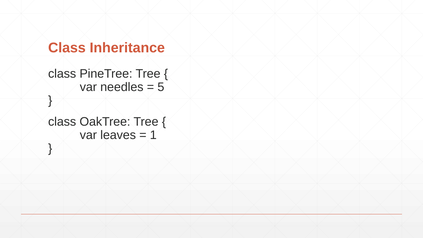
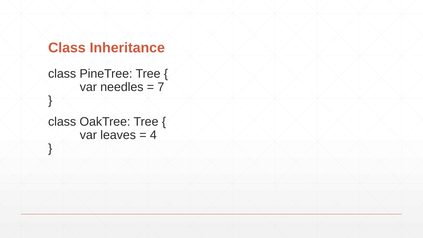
5: 5 -> 7 (161, 87)
1: 1 -> 4 (153, 135)
